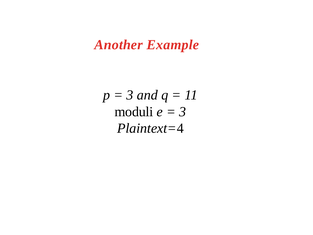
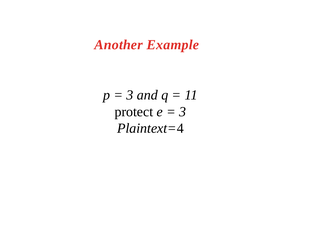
moduli: moduli -> protect (134, 112)
